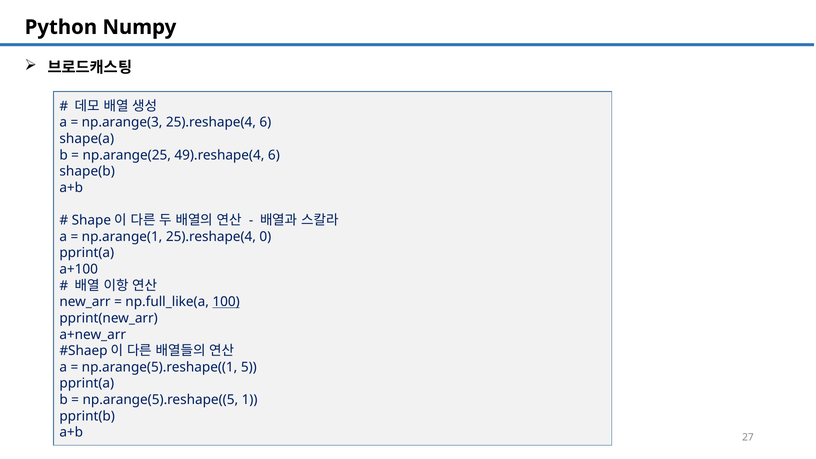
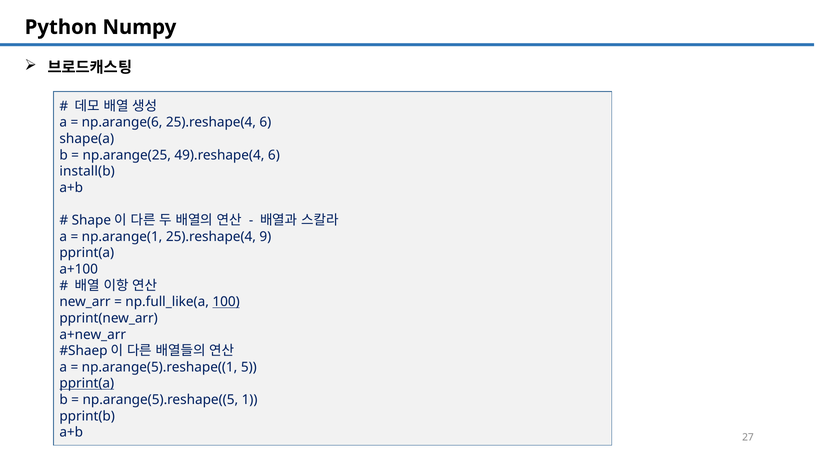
np.arange(3: np.arange(3 -> np.arange(6 (122, 122)
shape(b: shape(b -> install(b (87, 171)
0: 0 -> 9 (265, 237)
pprint(a underline: none -> present (87, 383)
